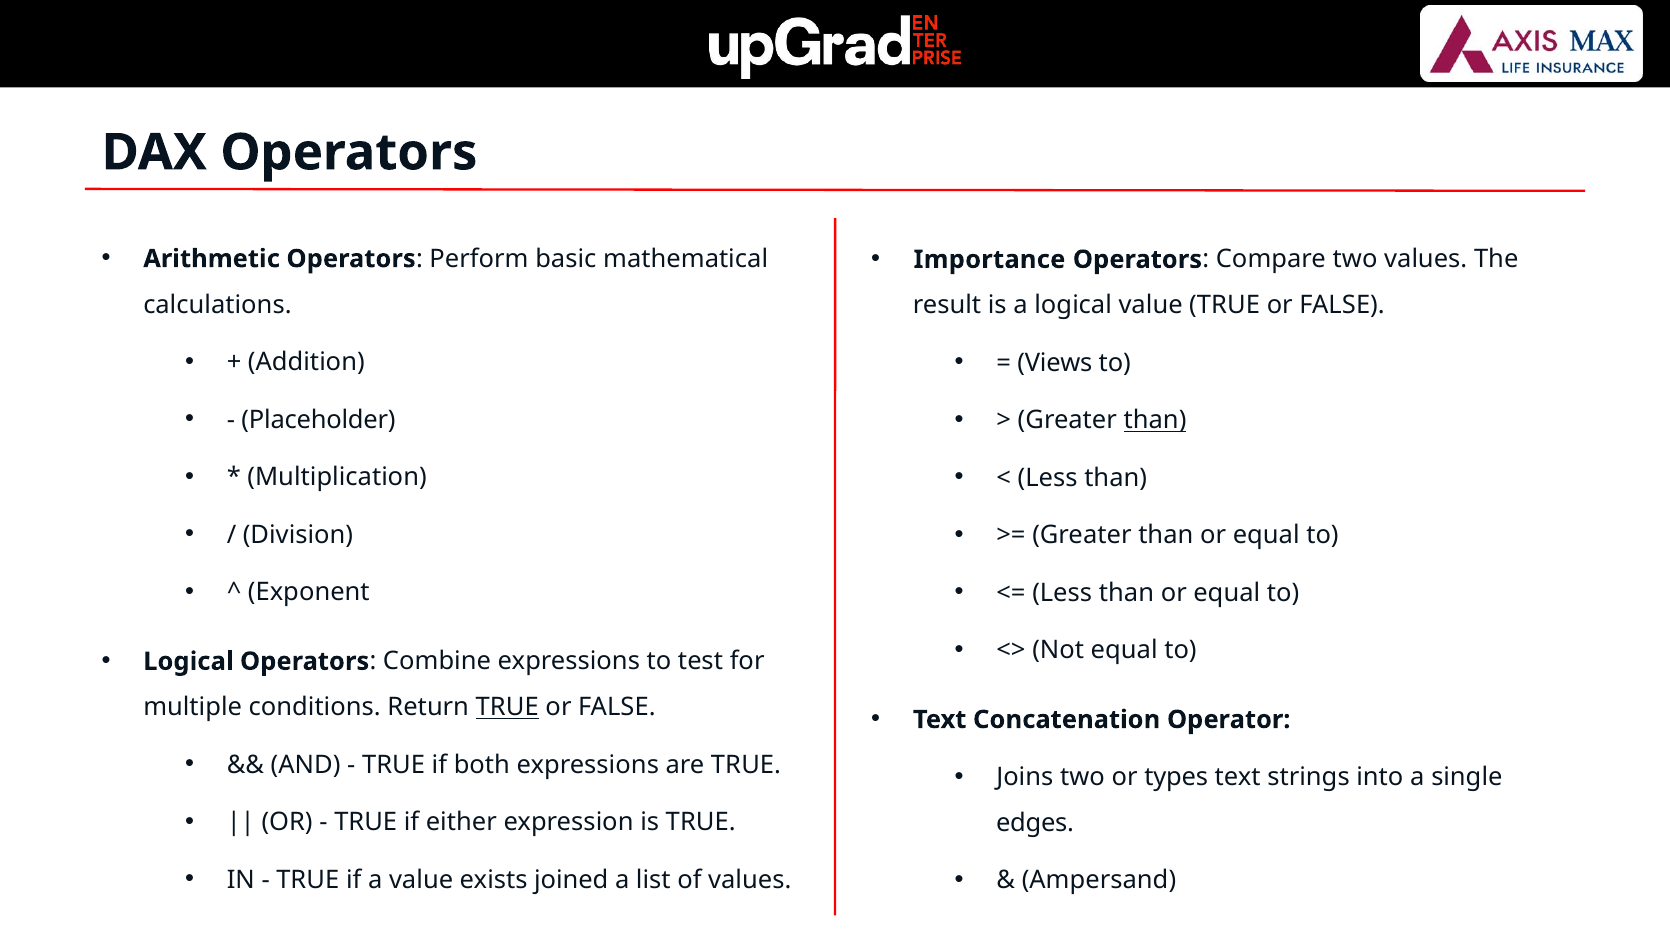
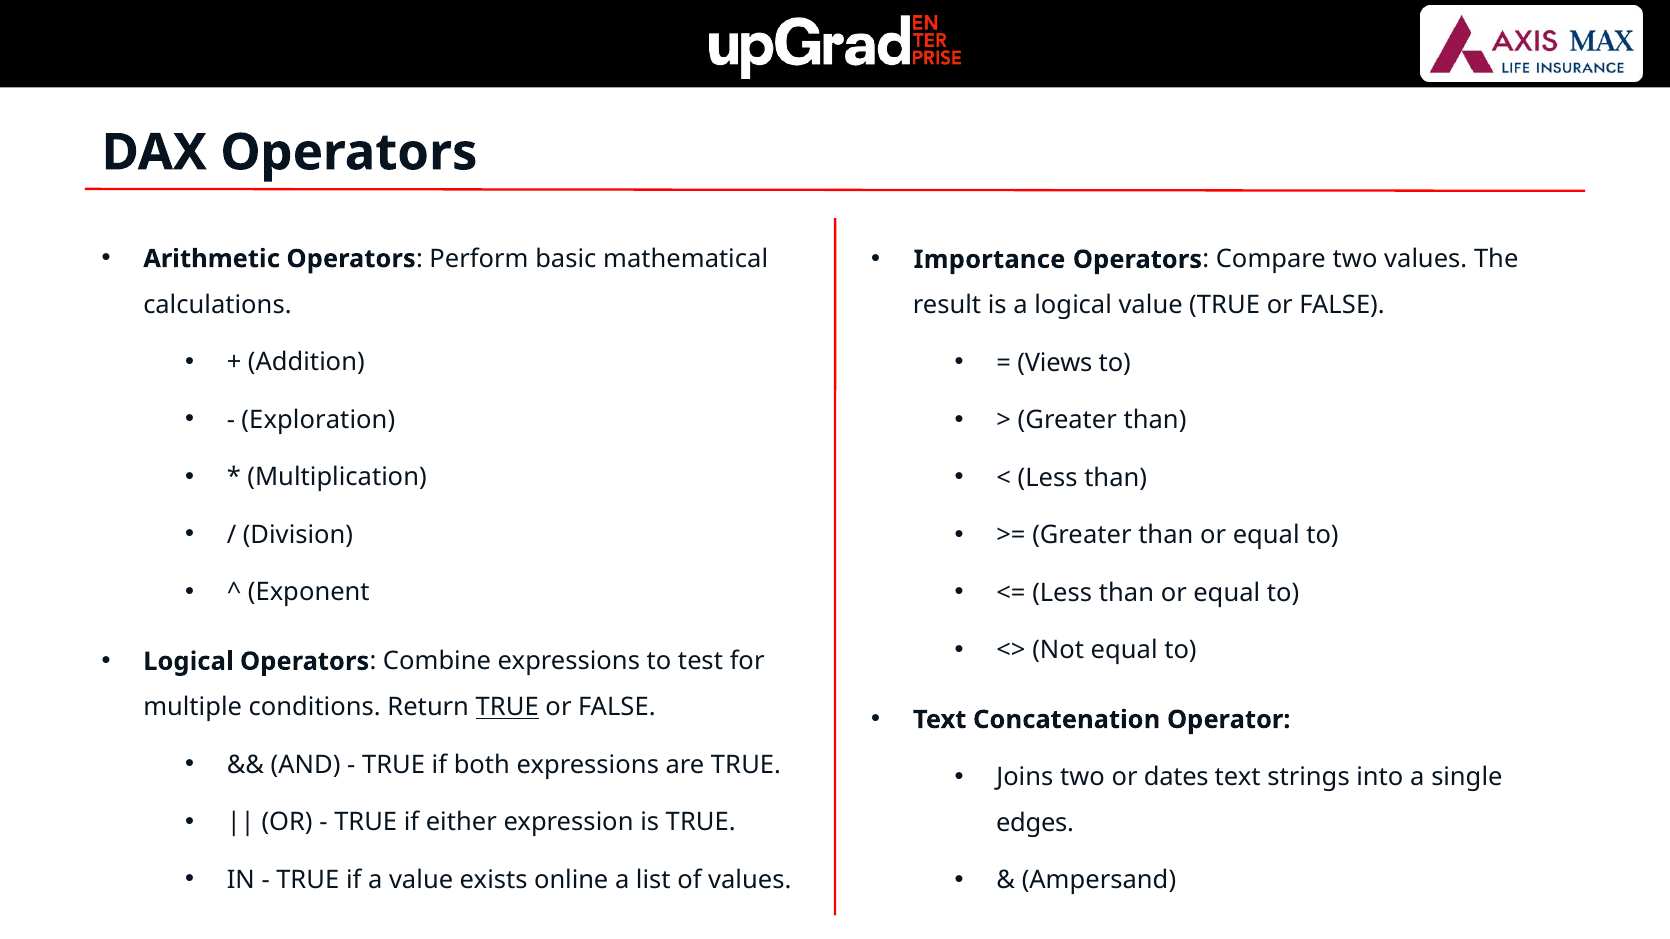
Placeholder: Placeholder -> Exploration (318, 420)
than underline: present -> none (1155, 421)
types: types -> dates (1176, 777)
joined: joined -> online (571, 880)
